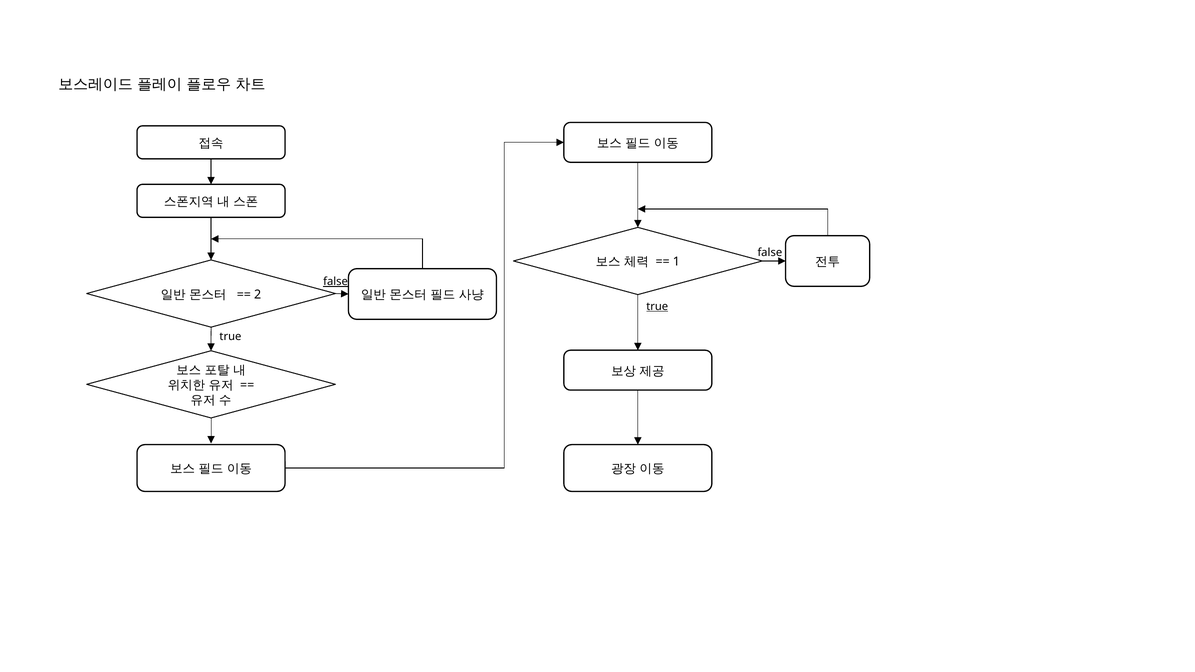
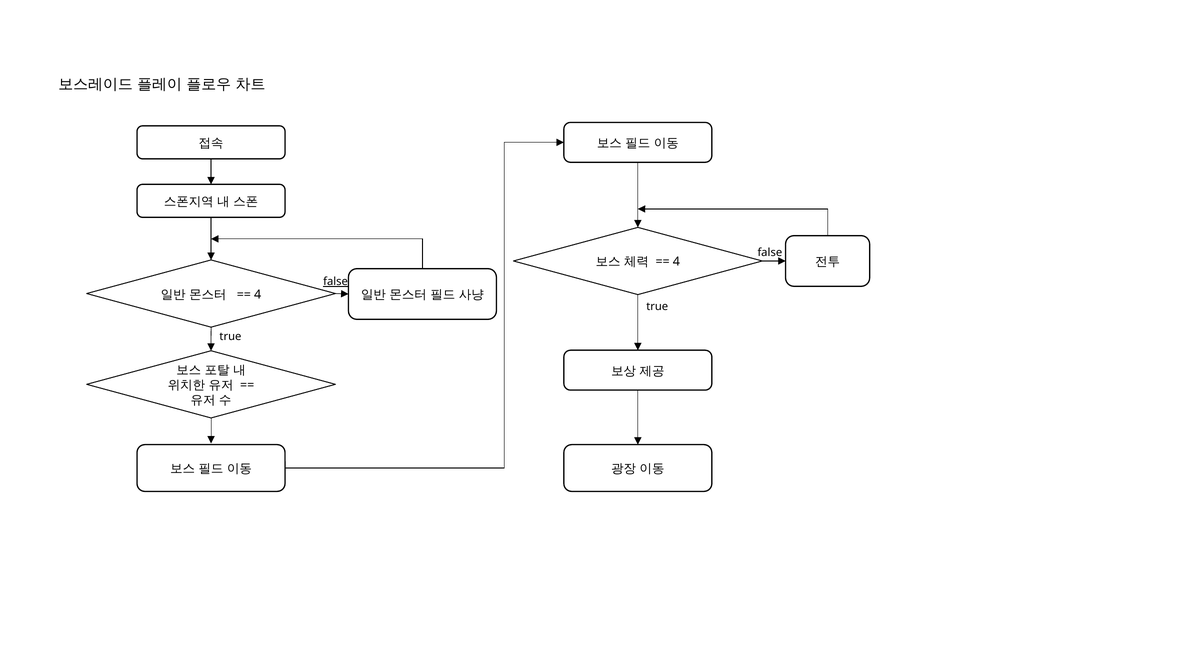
1: 1 -> 4 (676, 262)
2: 2 -> 4 (258, 294)
true underline: present -> none (657, 307)
